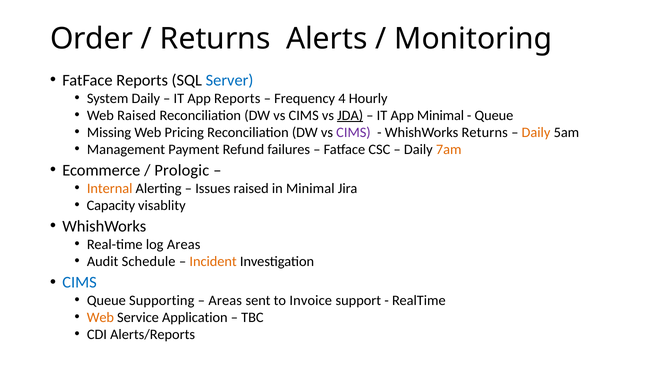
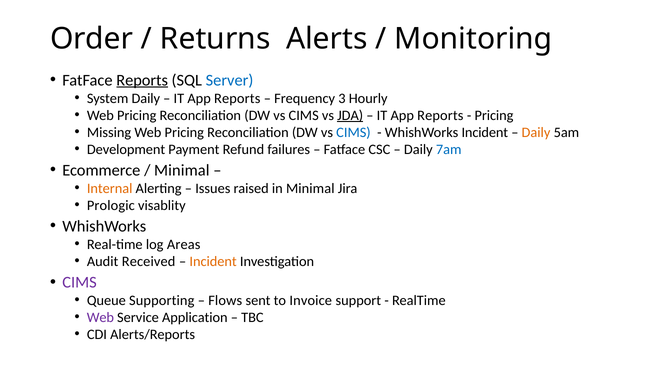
Reports underline: none -> present (142, 80)
4: 4 -> 3 (342, 98)
Raised: Raised -> Pricing (137, 115)
Minimal: Minimal -> Reports (440, 115)
Queue: Queue -> Pricing (494, 115)
CIMS colour: purple -> blue (353, 132)
WhishWorks Returns: Returns -> Incident (485, 132)
Management: Management -> Development (126, 149)
7am colour: orange -> blue (449, 149)
Prologic: Prologic -> Minimal (182, 170)
Capacity: Capacity -> Prologic (111, 205)
Schedule: Schedule -> Received (149, 261)
CIMS colour: blue -> purple (80, 282)
Areas: Areas -> Flows (225, 301)
Web colour: orange -> purple (100, 318)
